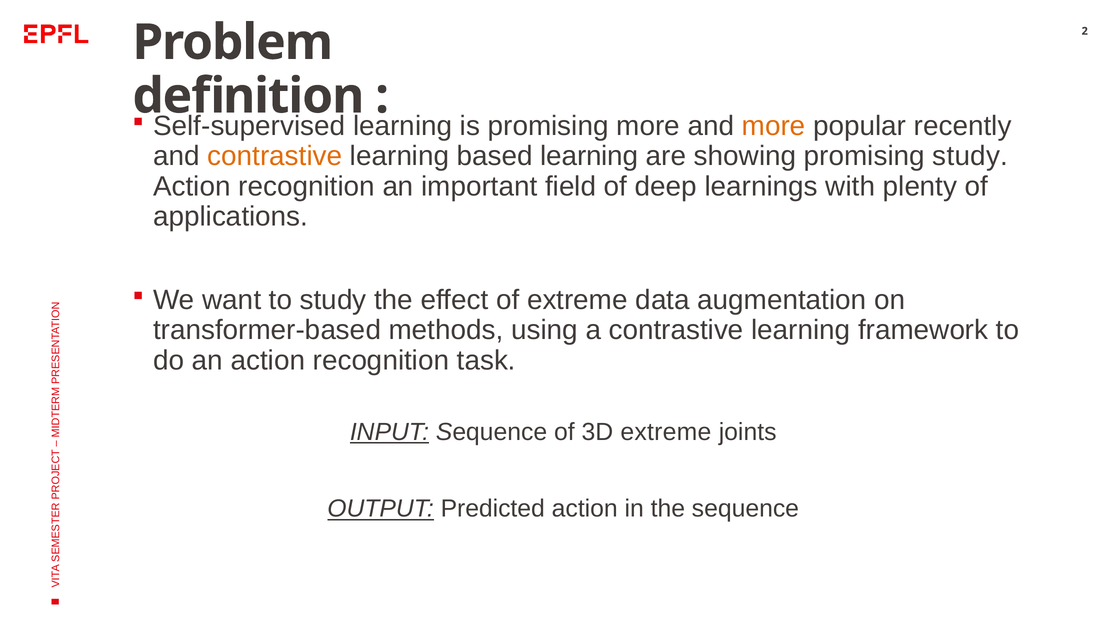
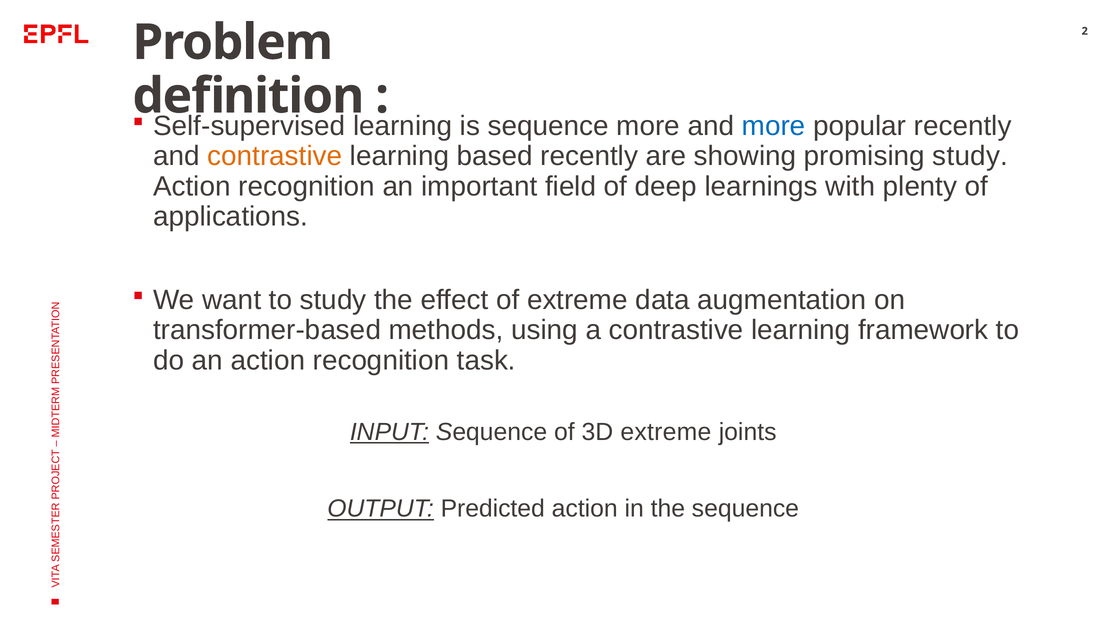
is promising: promising -> sequence (548, 126)
more colour: orange -> blue (774, 126)
based learning: learning -> recently (589, 156)
